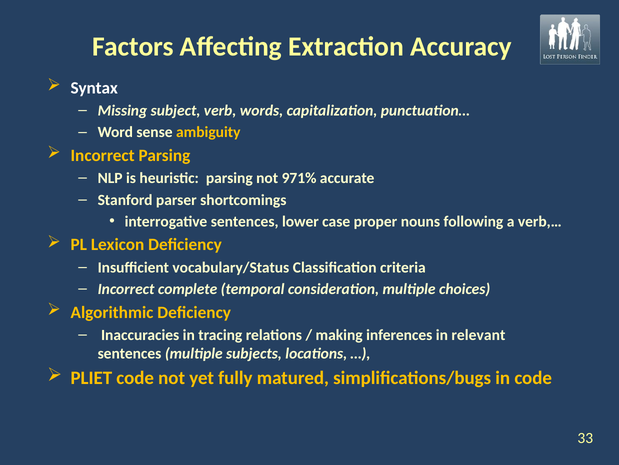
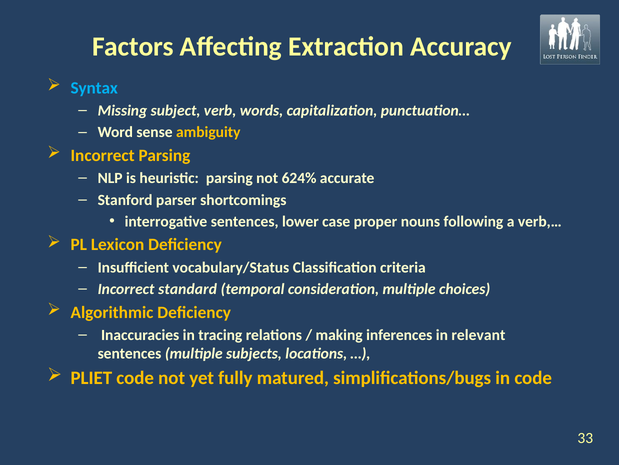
Syntax colour: white -> light blue (94, 88)
971%: 971% -> 624% (299, 178)
complete: complete -> standard (188, 289)
